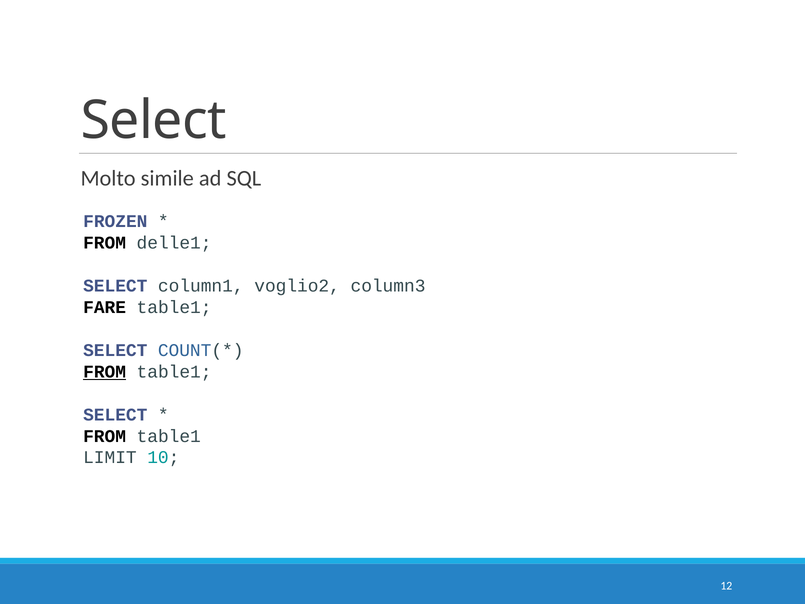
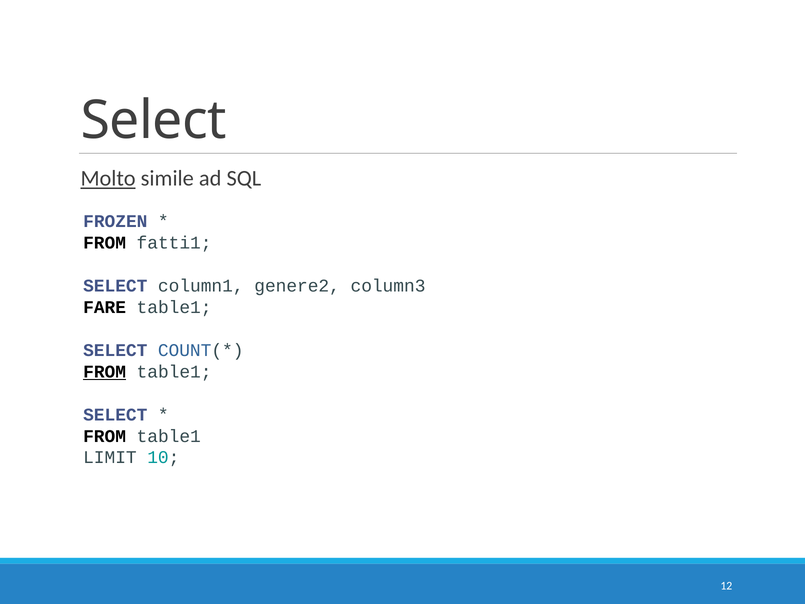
Molto underline: none -> present (108, 178)
delle1: delle1 -> fatti1 (174, 243)
voglio2: voglio2 -> genere2 (297, 286)
